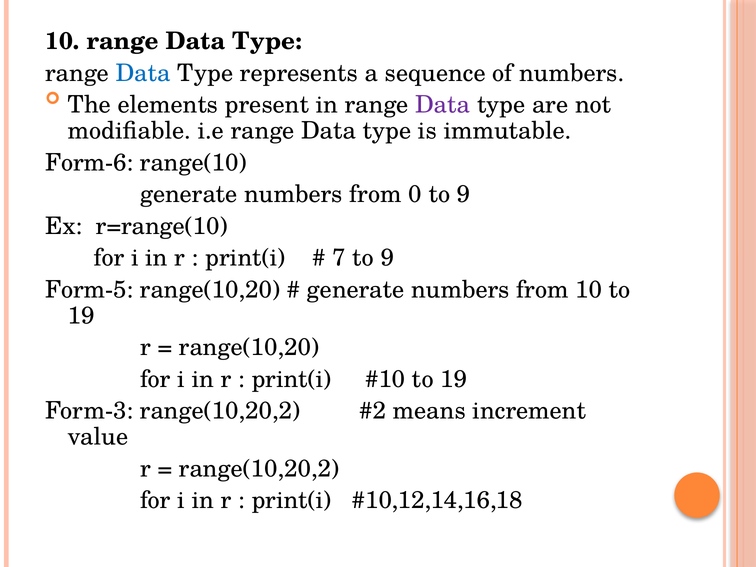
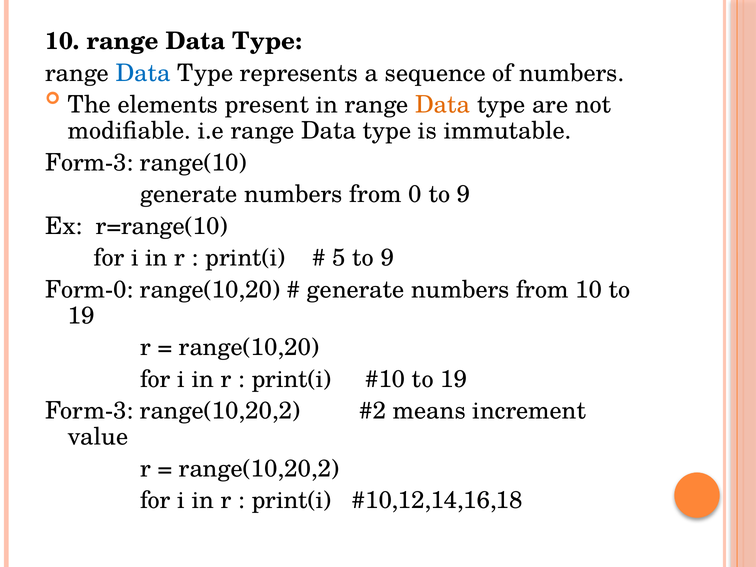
Data colour: purple -> orange (443, 105)
Form-6: Form-6 -> Form-3 (89, 163)
7: 7 -> 5 (339, 258)
Form-5: Form-5 -> Form-0 (89, 290)
